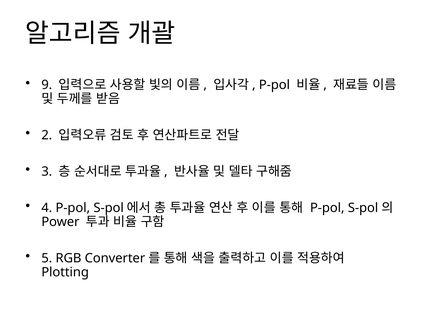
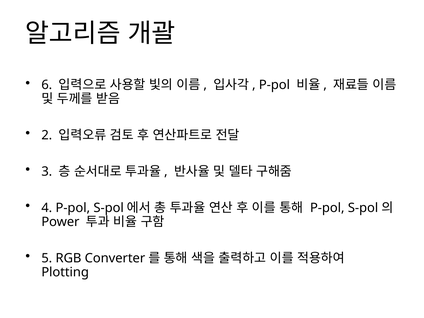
9: 9 -> 6 (47, 85)
